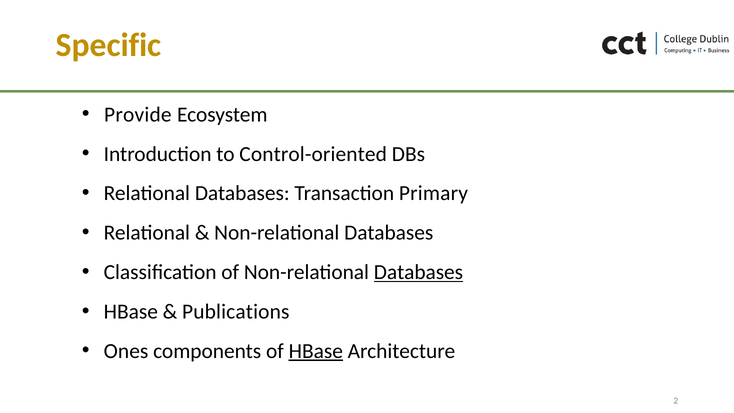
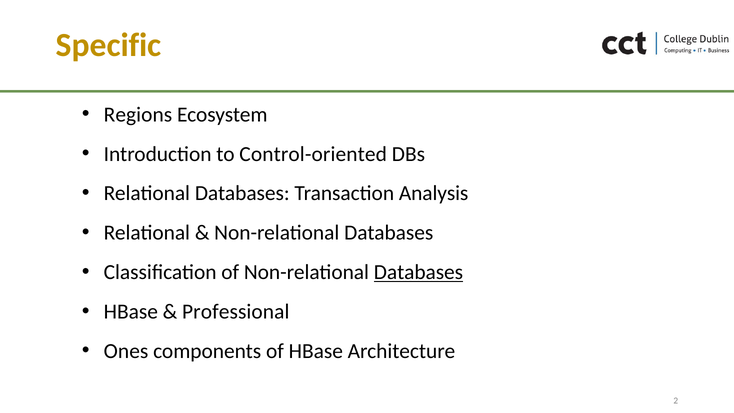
Provide: Provide -> Regions (138, 115)
Primary: Primary -> Analysis (434, 193)
Publications: Publications -> Professional (236, 312)
HBase underline: present -> none (316, 351)
